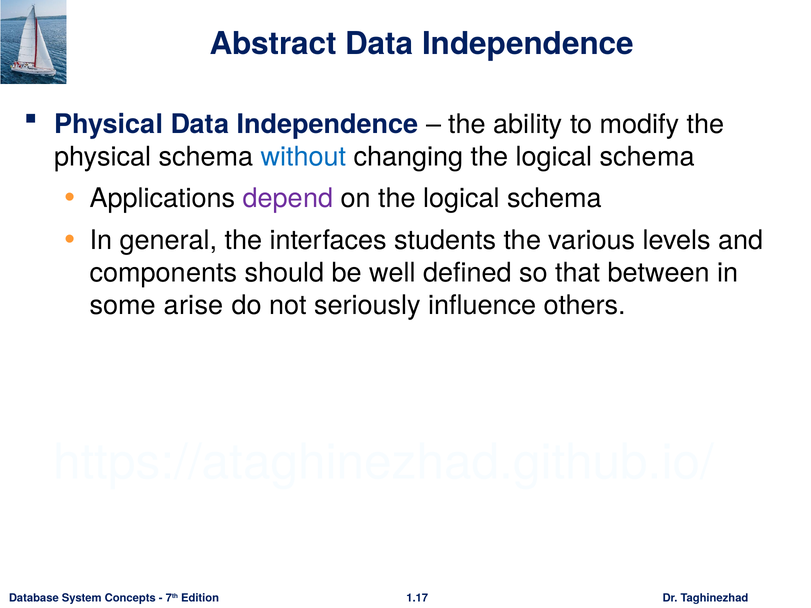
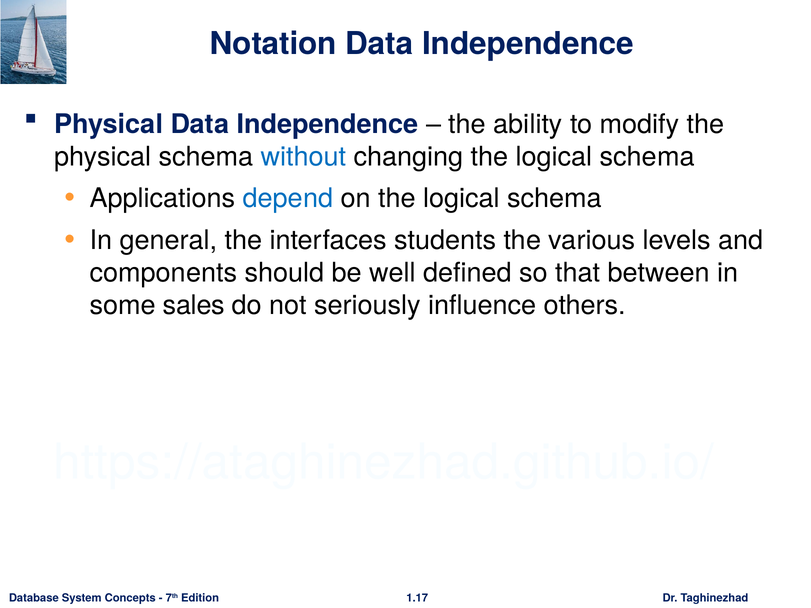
Abstract: Abstract -> Notation (273, 44)
depend colour: purple -> blue (288, 199)
arise: arise -> sales (194, 305)
